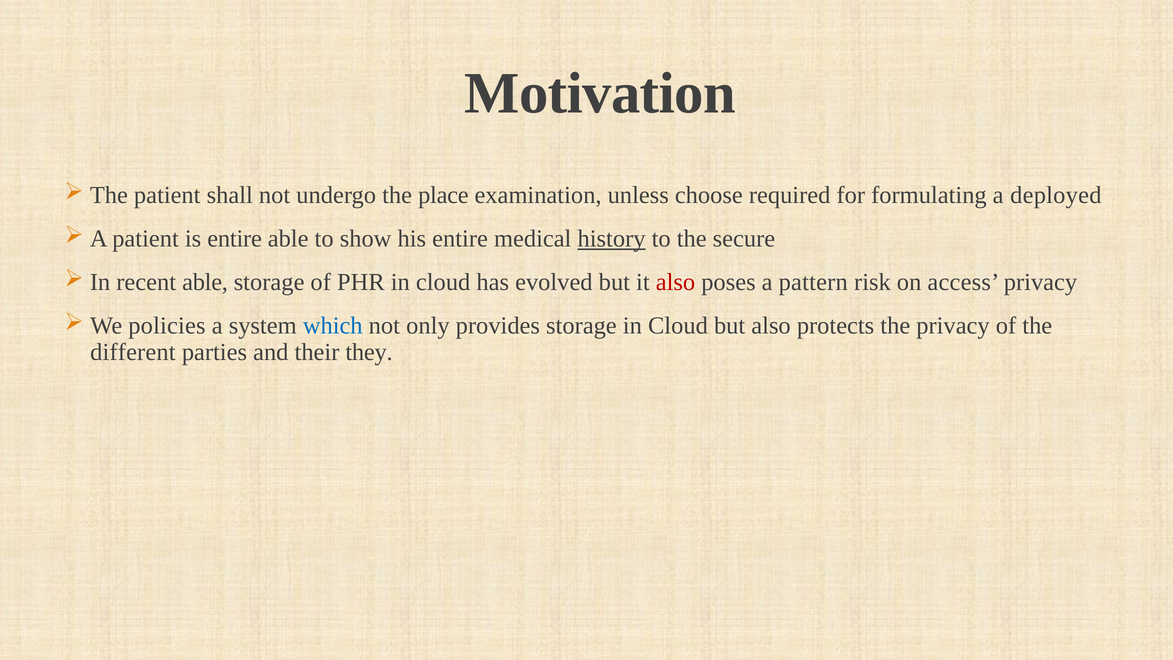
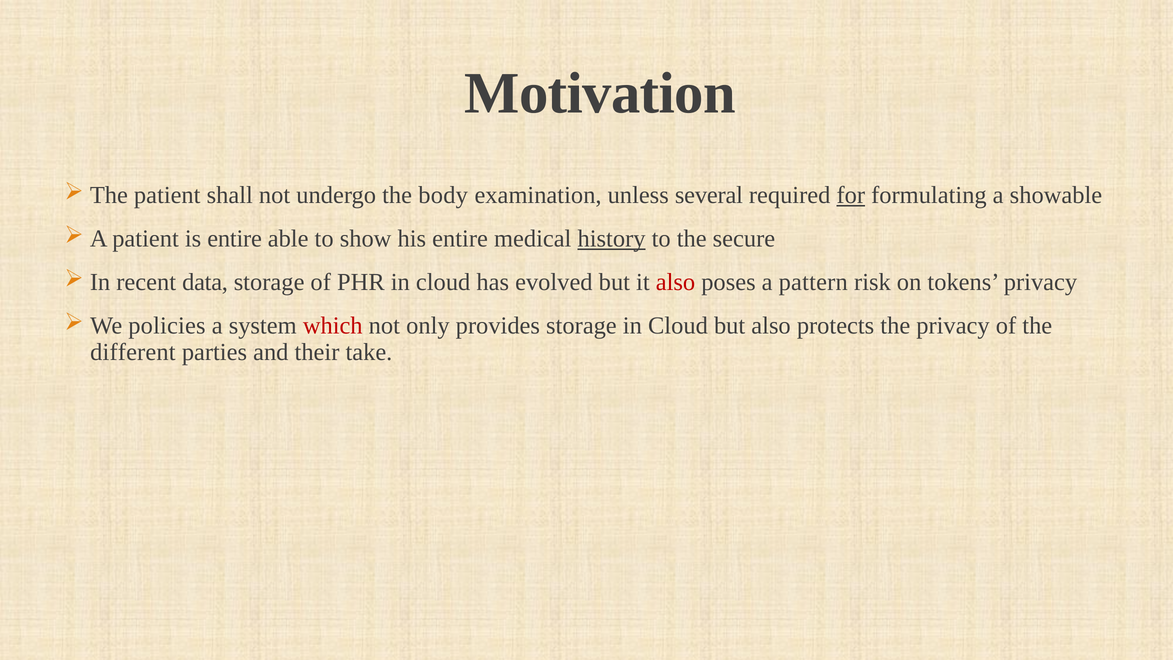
place: place -> body (443, 195)
choose: choose -> several (709, 195)
for underline: none -> present (851, 195)
deployed: deployed -> showable (1056, 195)
recent able: able -> data (205, 282)
access: access -> tokens (963, 282)
which colour: blue -> red (333, 326)
they: they -> take (369, 352)
